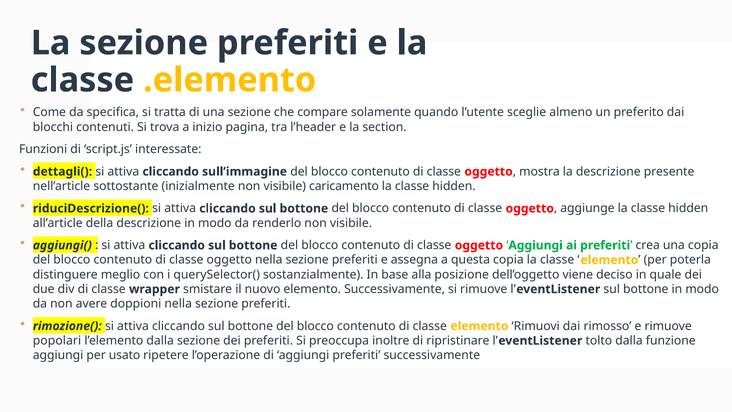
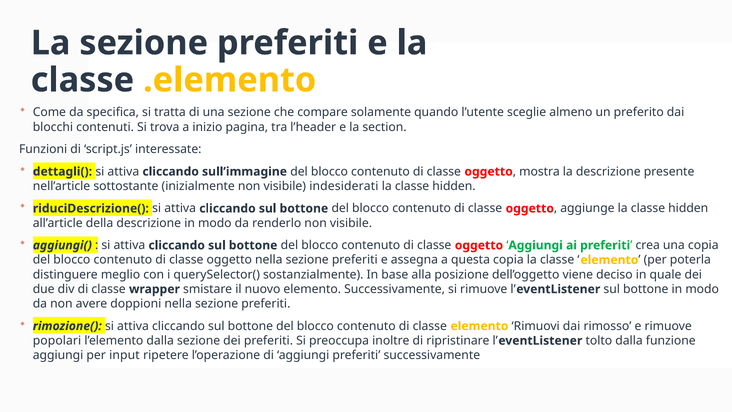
caricamento: caricamento -> indesiderati (344, 186)
usato: usato -> input (124, 355)
